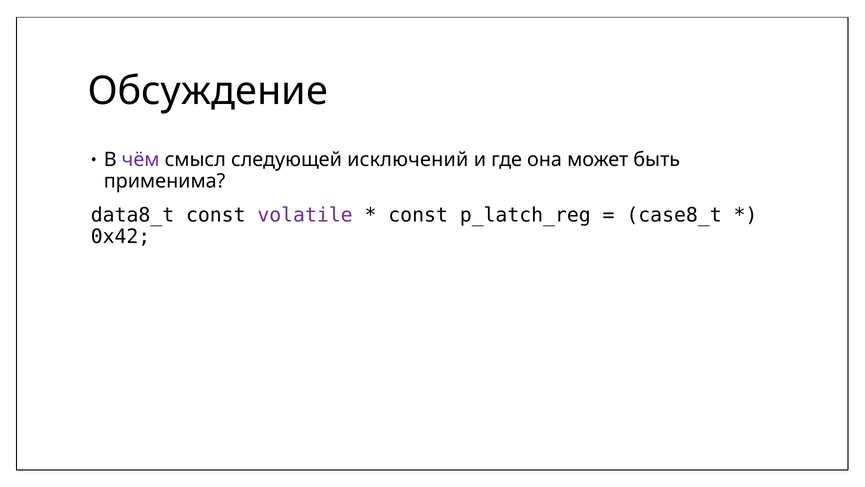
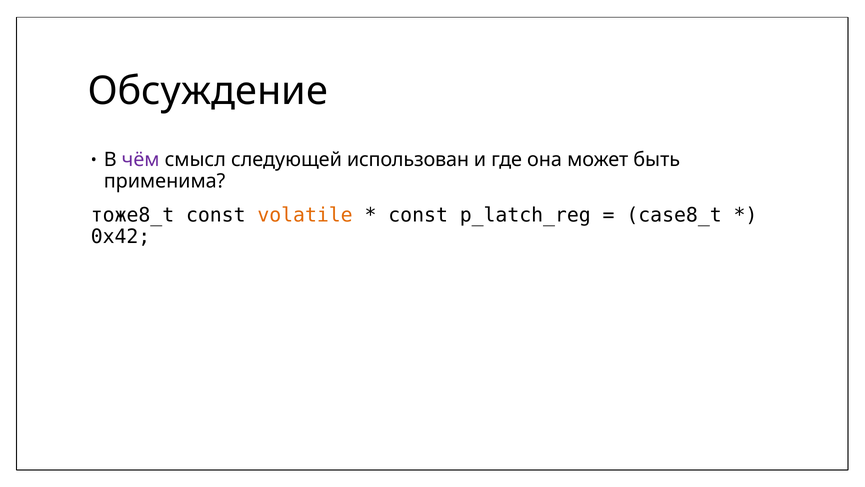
исключений: исключений -> использован (408, 160)
data8_t: data8_t -> тоже8_t (133, 215)
volatile colour: purple -> orange (305, 215)
